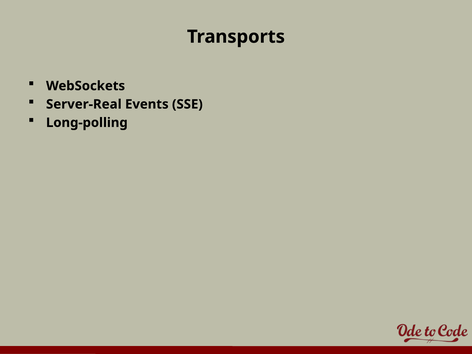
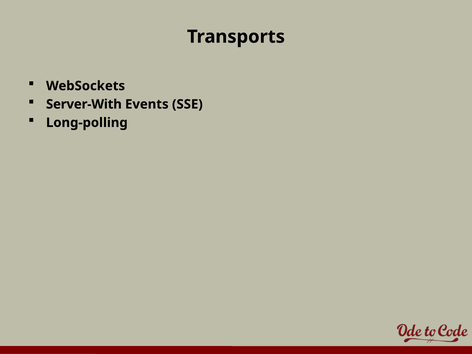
Server-Real: Server-Real -> Server-With (84, 104)
